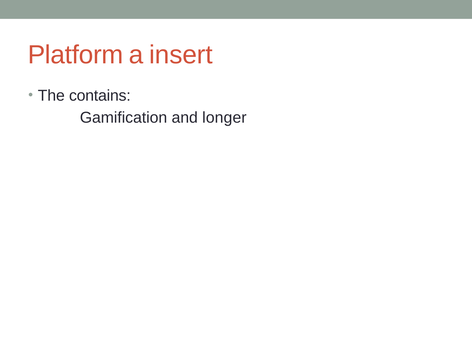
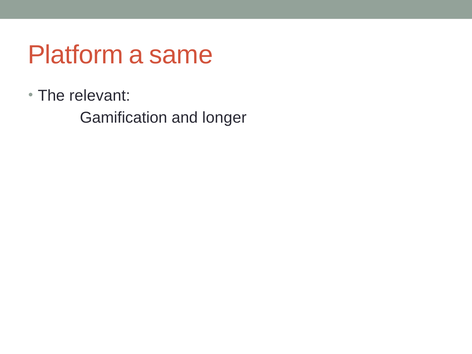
insert: insert -> same (181, 55)
contains: contains -> relevant (100, 96)
